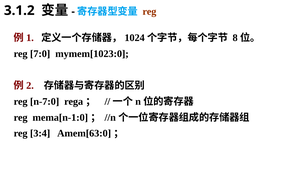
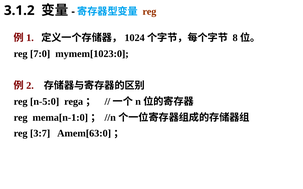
n-7:0: n-7:0 -> n-5:0 (45, 102)
3:4: 3:4 -> 3:7 (40, 134)
